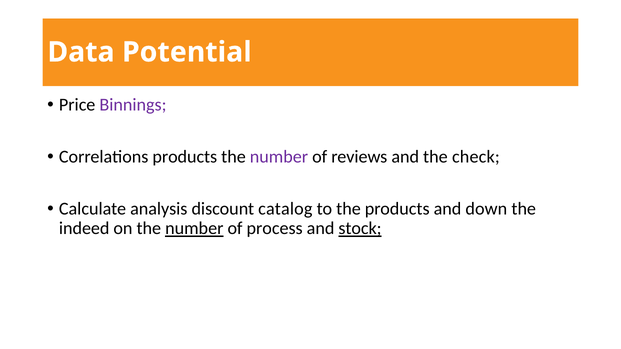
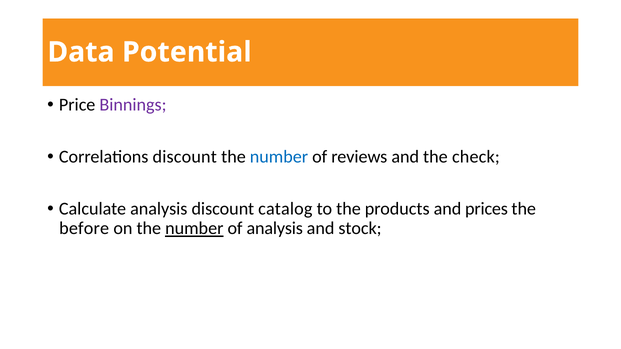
Correlations products: products -> discount (185, 157)
number colour: purple -> blue (279, 157)
down: down -> prices (486, 209)
indeed: indeed -> before (84, 229)
of process: process -> analysis (275, 229)
stock underline: present -> none (360, 229)
